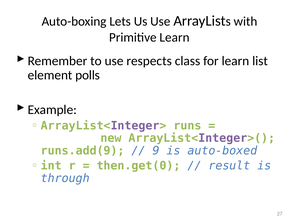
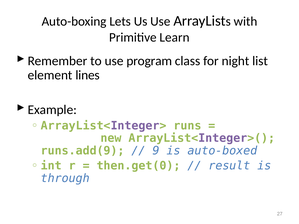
respects: respects -> program (149, 61)
for learn: learn -> night (236, 61)
polls: polls -> lines (88, 75)
